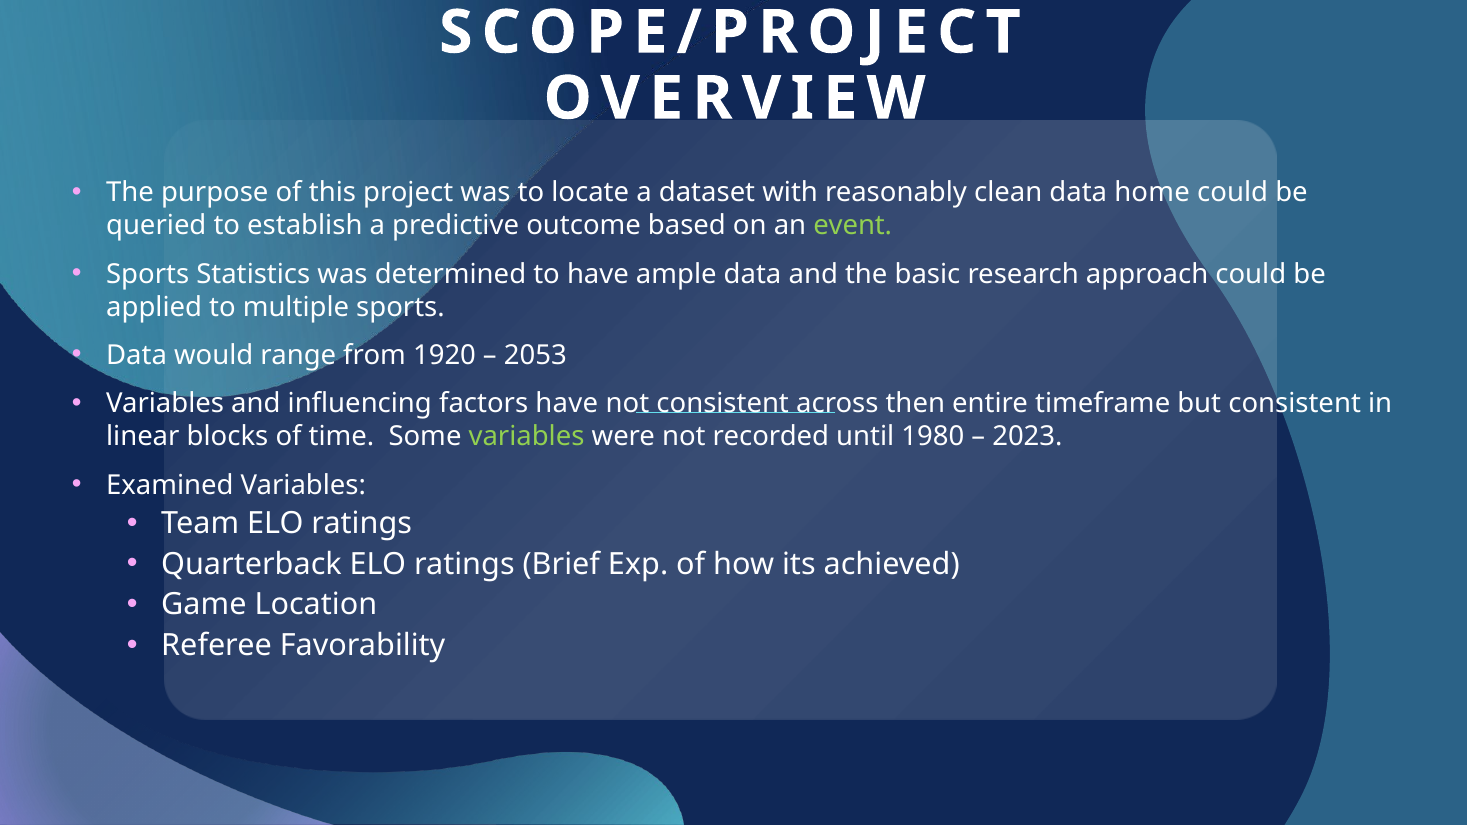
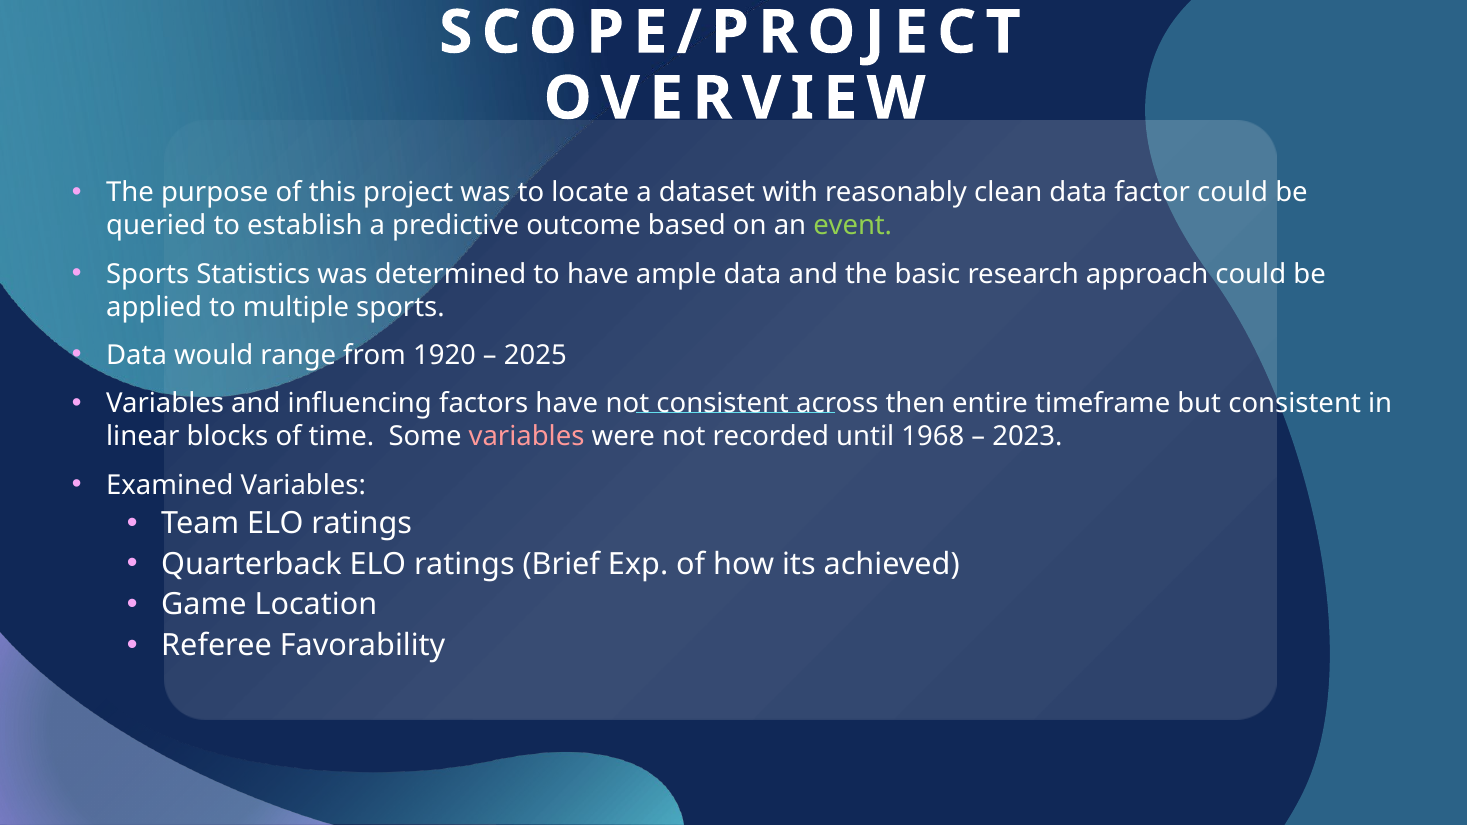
home: home -> factor (1152, 193)
2053: 2053 -> 2025 (535, 355)
variables colour: light green -> pink (527, 437)
1980: 1980 -> 1968 (933, 437)
